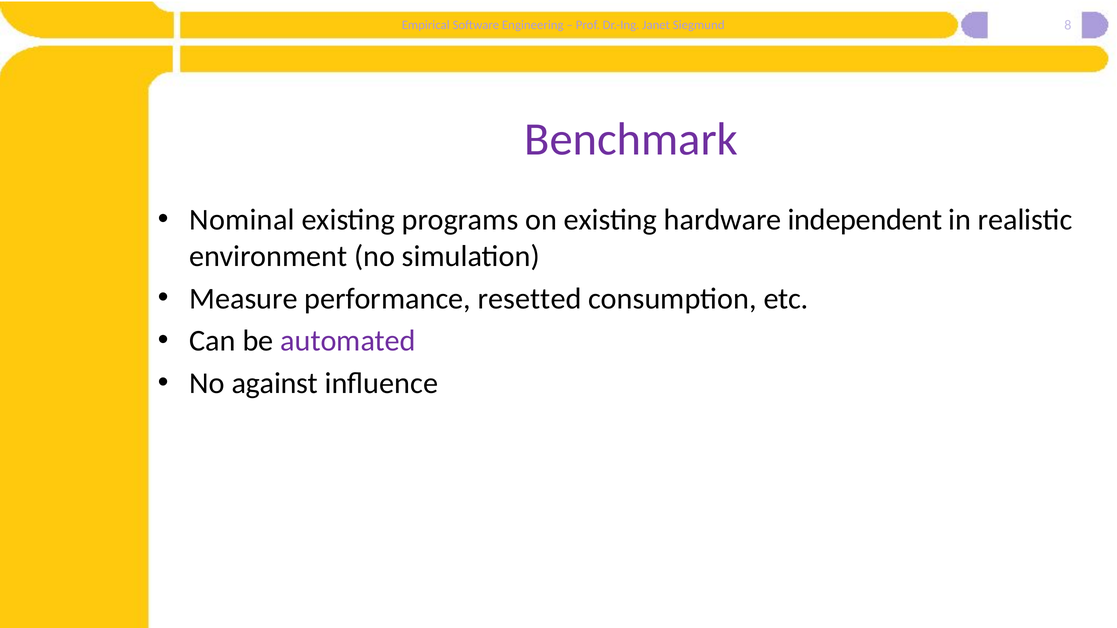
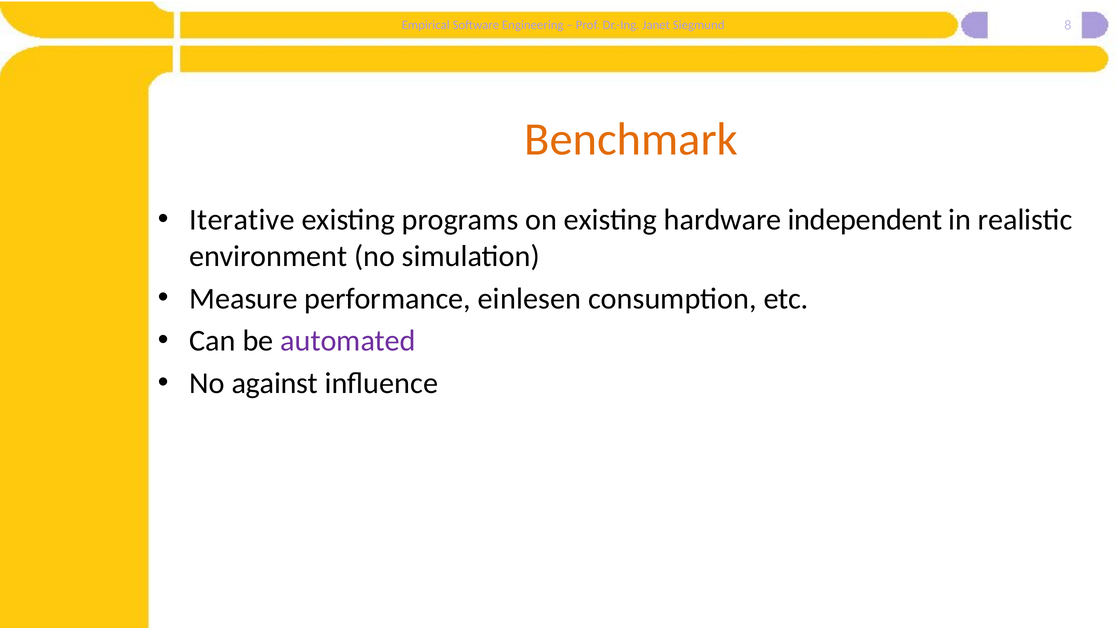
Benchmark colour: purple -> orange (631, 139)
Nominal: Nominal -> Iterative (242, 220)
resetted: resetted -> einlesen (530, 299)
